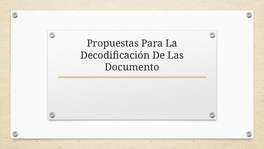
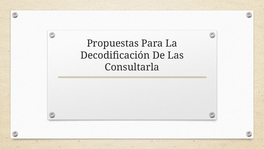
Documento: Documento -> Consultarla (132, 67)
